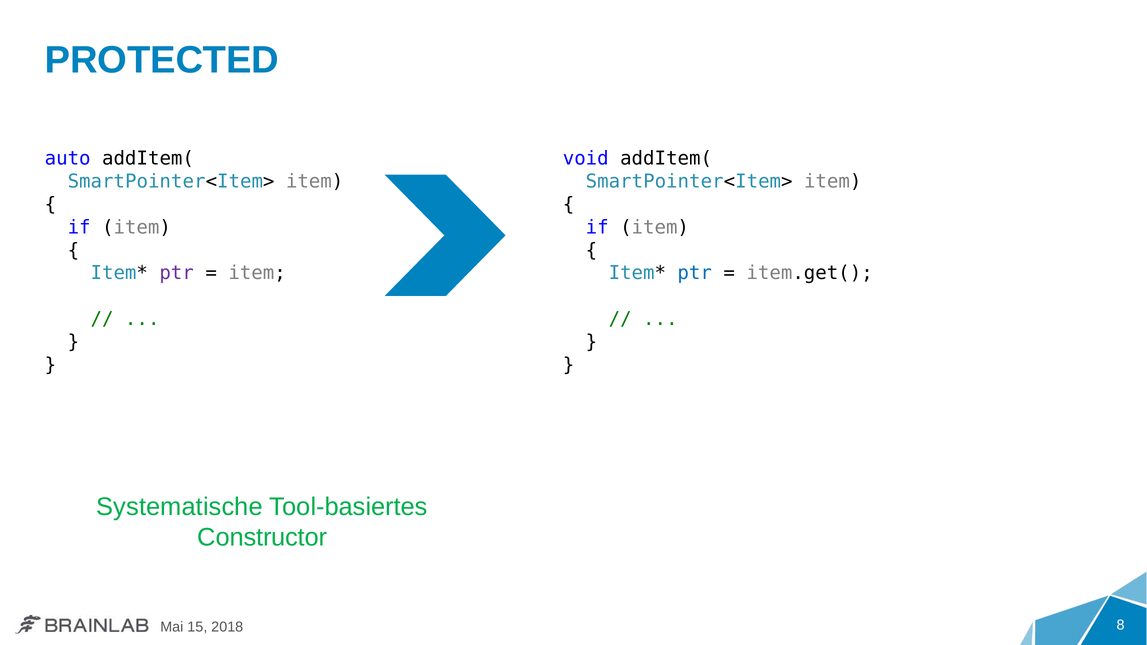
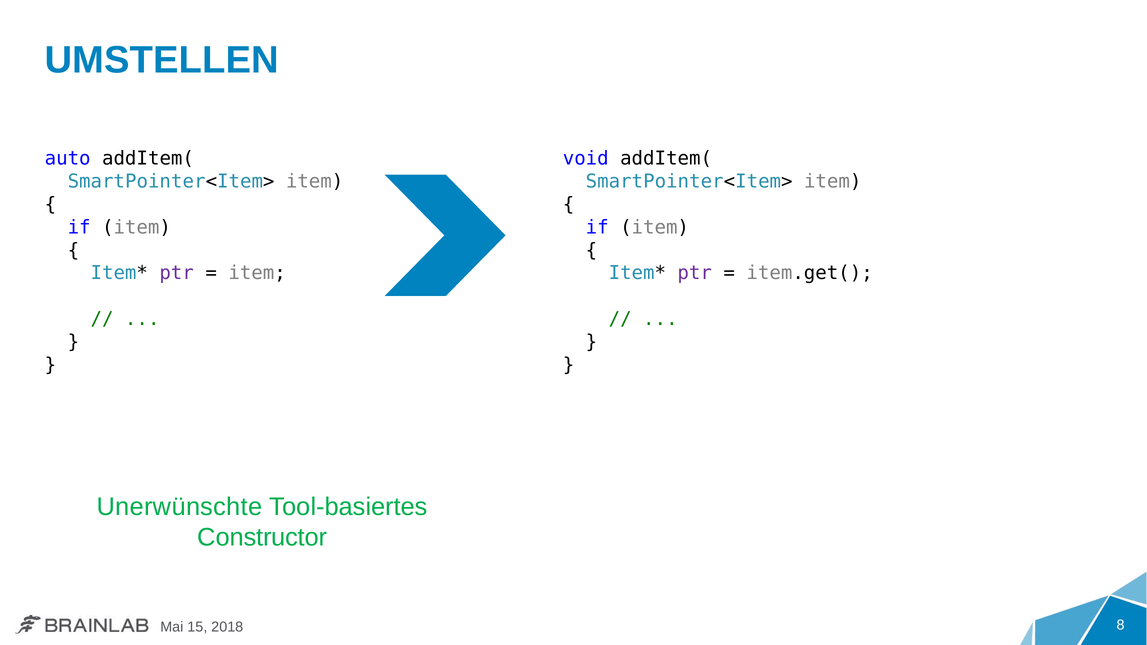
PROTECTED: PROTECTED -> UMSTELLEN (162, 60)
ptr colour: blue -> purple (695, 273)
Systematische: Systematische -> Unerwünschte (180, 507)
